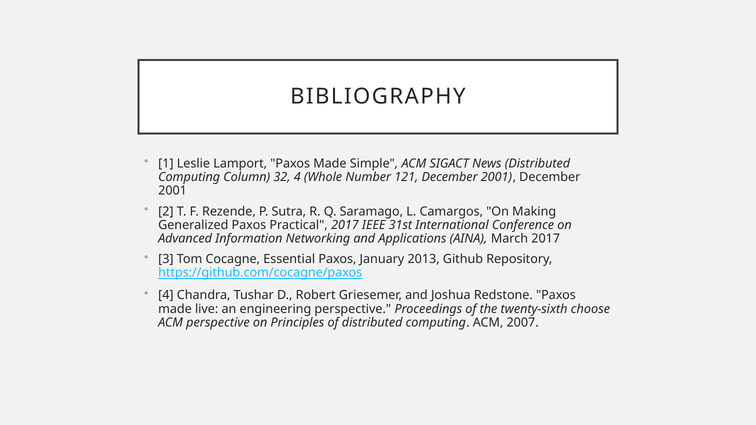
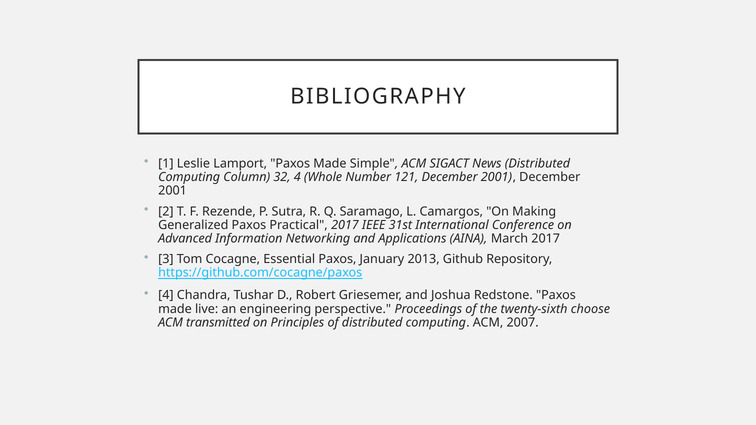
ACM perspective: perspective -> transmitted (218, 323)
